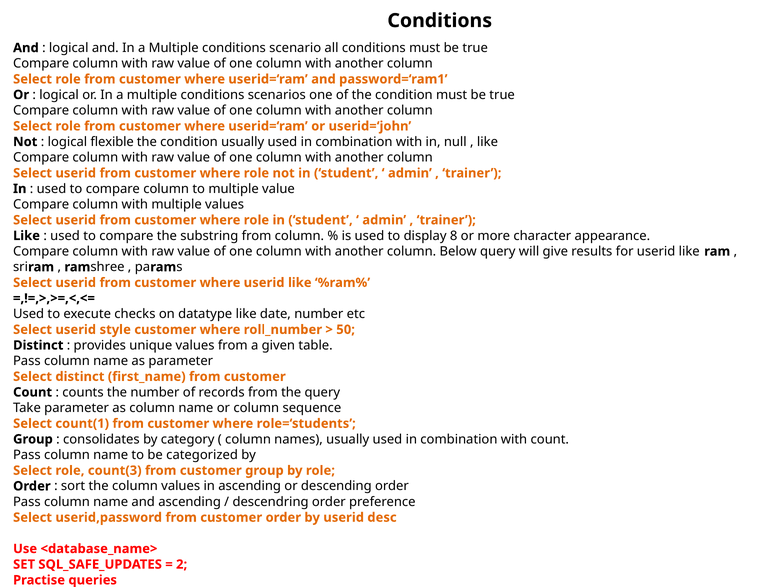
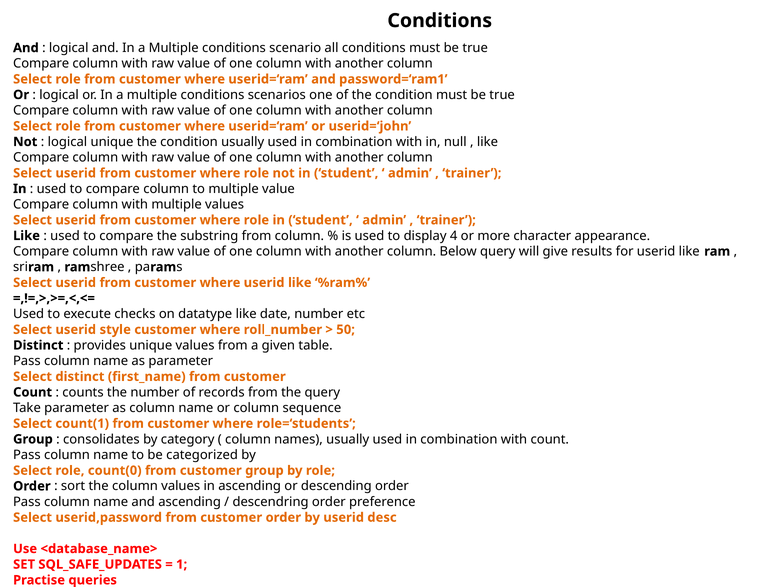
logical flexible: flexible -> unique (112, 142)
8: 8 -> 4 (454, 236)
count(3: count(3 -> count(0 (115, 471)
2: 2 -> 1 (182, 565)
